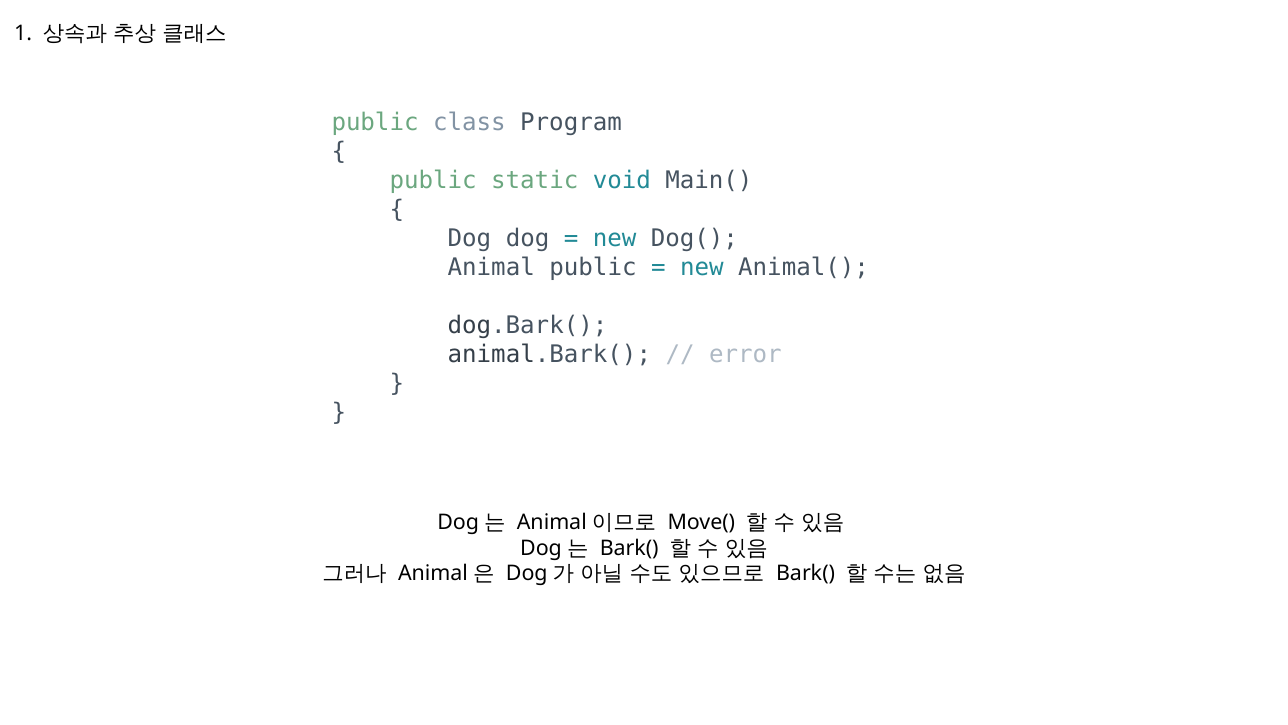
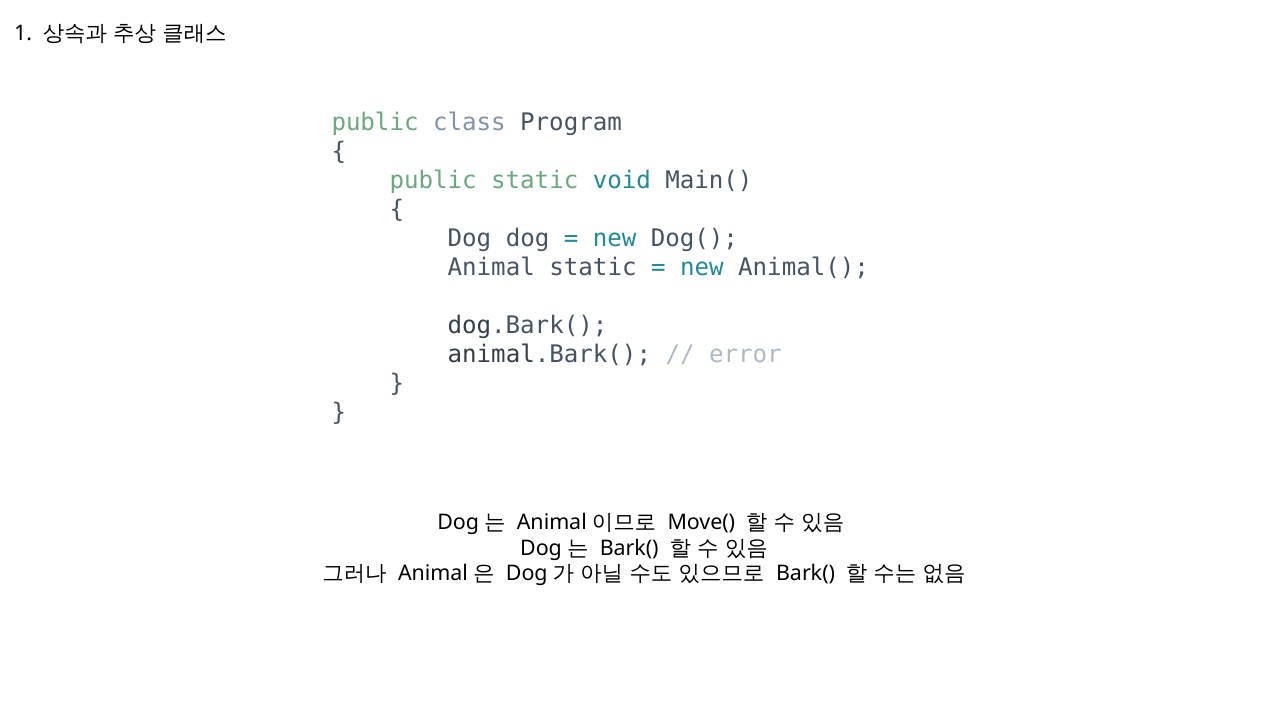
Animal public: public -> static (593, 267)
